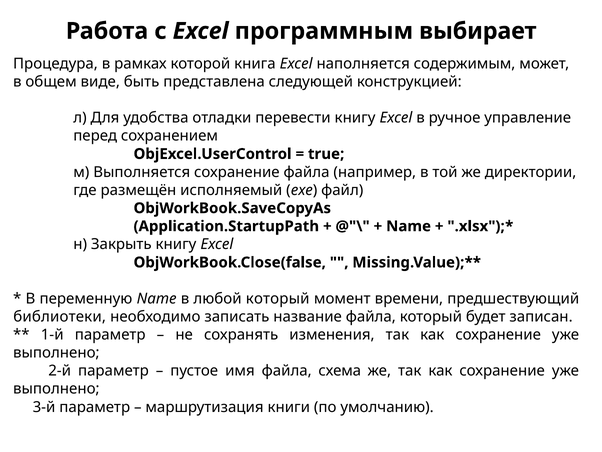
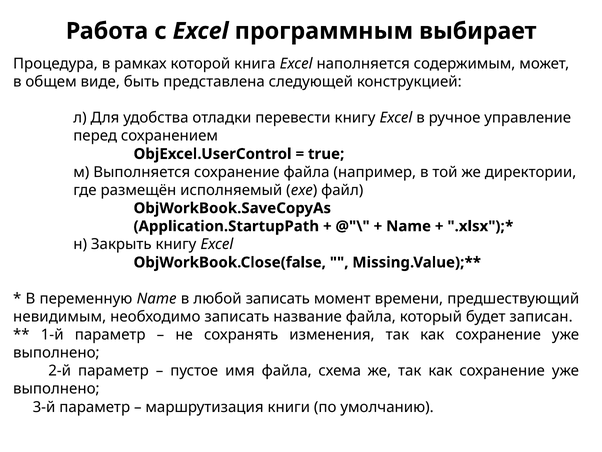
любой который: который -> записать (278, 298)
библиотеки: библиотеки -> невидимым (60, 316)
